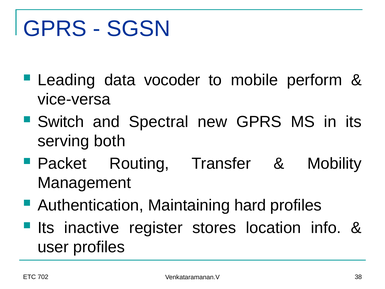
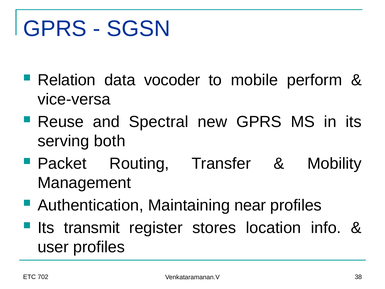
Leading: Leading -> Relation (67, 80)
Switch: Switch -> Reuse (61, 122)
hard: hard -> near (250, 205)
inactive: inactive -> transmit (92, 228)
